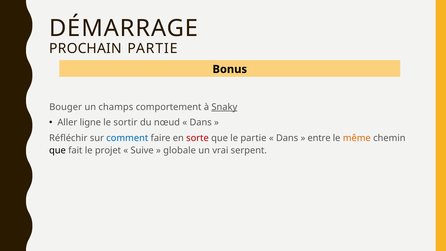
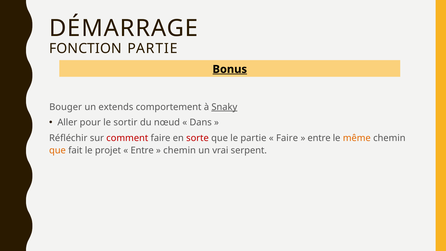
PROCHAIN: PROCHAIN -> FONCTION (85, 49)
Bonus underline: none -> present (230, 69)
champs: champs -> extends (116, 107)
ligne: ligne -> pour (90, 122)
comment colour: blue -> red (127, 138)
Dans: Dans -> Faire (287, 138)
que colour: black -> orange (57, 150)
Suive: Suive -> Entre (142, 150)
globale: globale -> chemin (180, 150)
